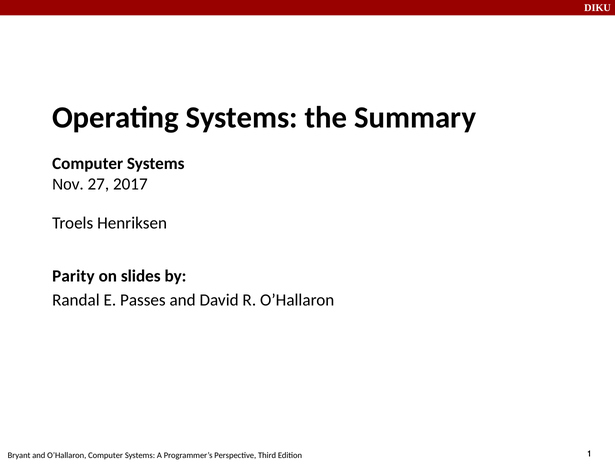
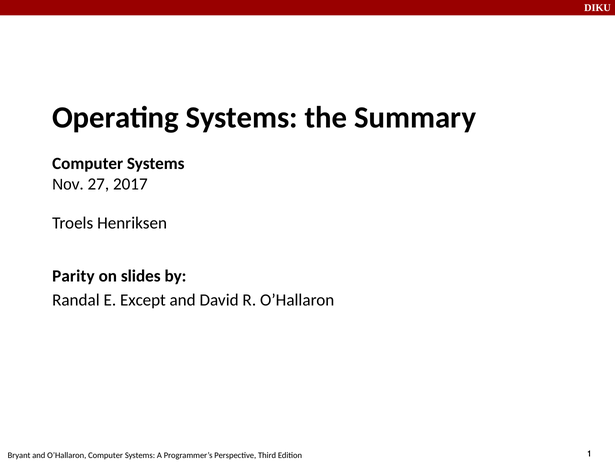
Passes: Passes -> Except (143, 300)
